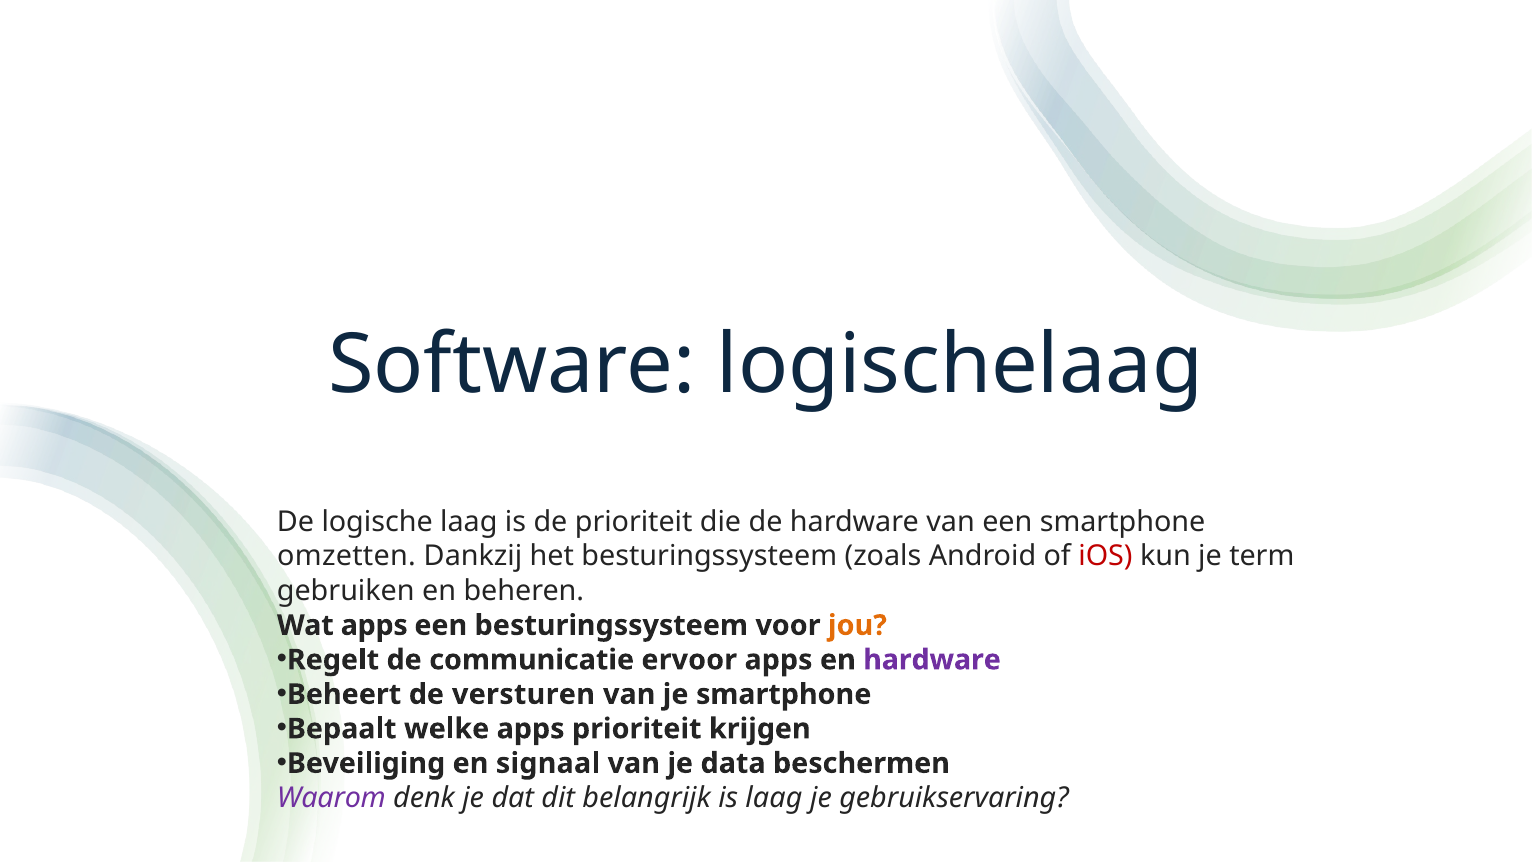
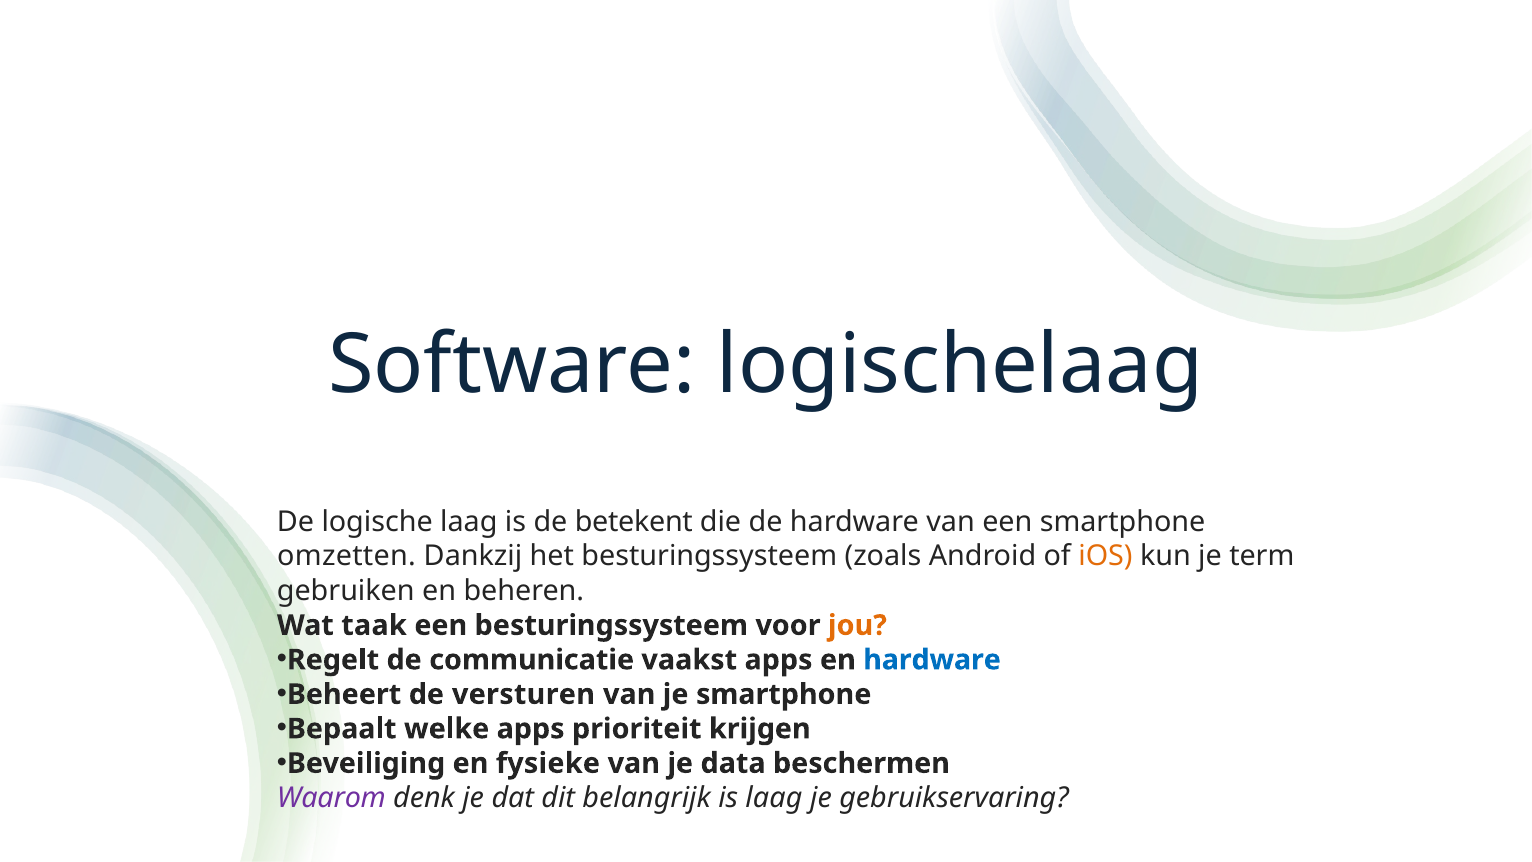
de prioriteit: prioriteit -> betekent (634, 522)
iOS colour: red -> orange (1105, 556)
Wat apps: apps -> taak (374, 625)
ervoor: ervoor -> vaakst (689, 660)
hardware colour: purple -> blue (932, 660)
signaal: signaal -> fysieke (548, 763)
